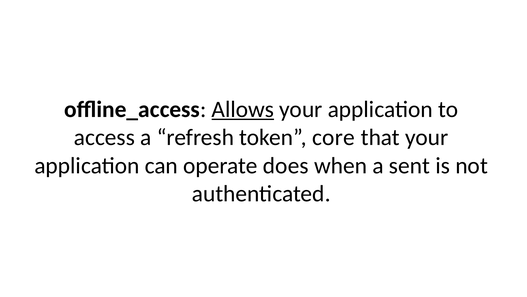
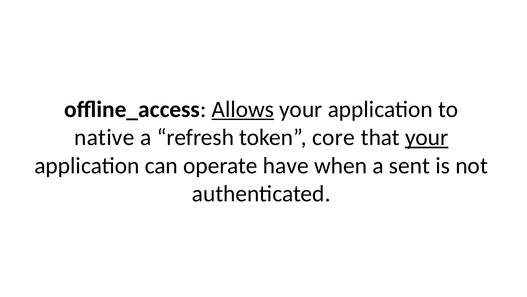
access: access -> native (104, 137)
your underline: none -> present (427, 137)
does: does -> have (286, 165)
